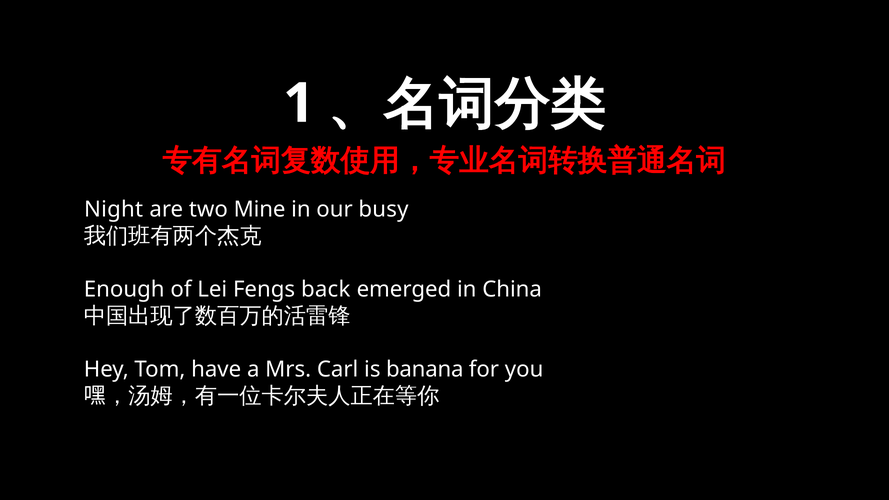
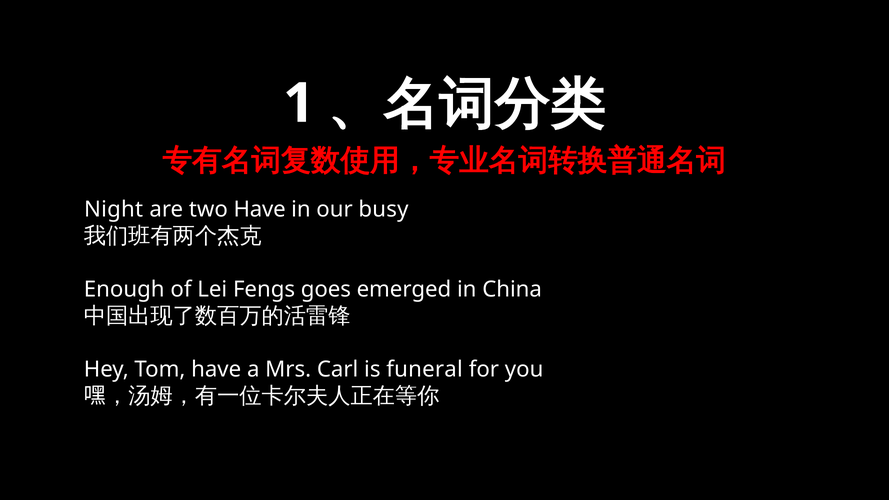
two Mine: Mine -> Have (260, 209)
back: back -> goes (326, 289)
banana: banana -> funeral (425, 369)
